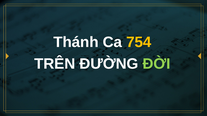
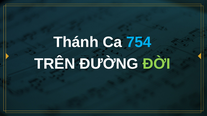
754 colour: yellow -> light blue (139, 42)
